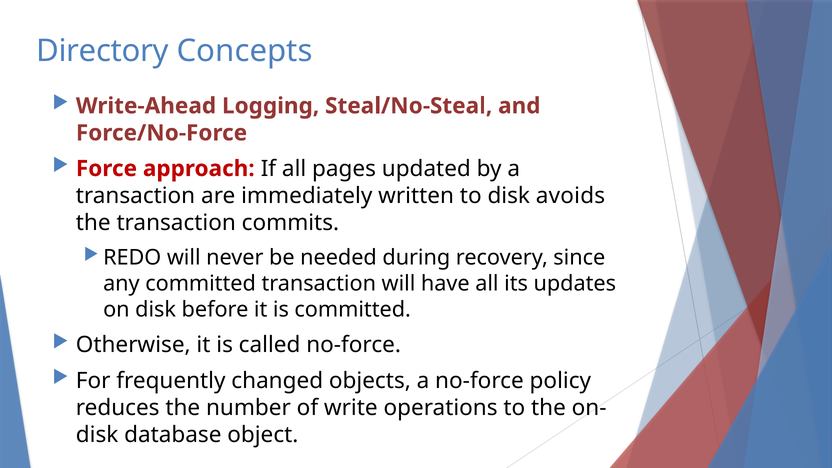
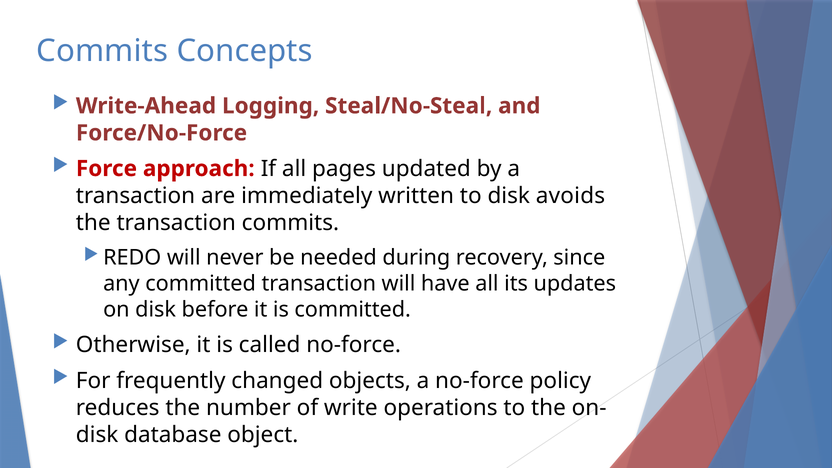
Directory: Directory -> Commits (102, 51)
